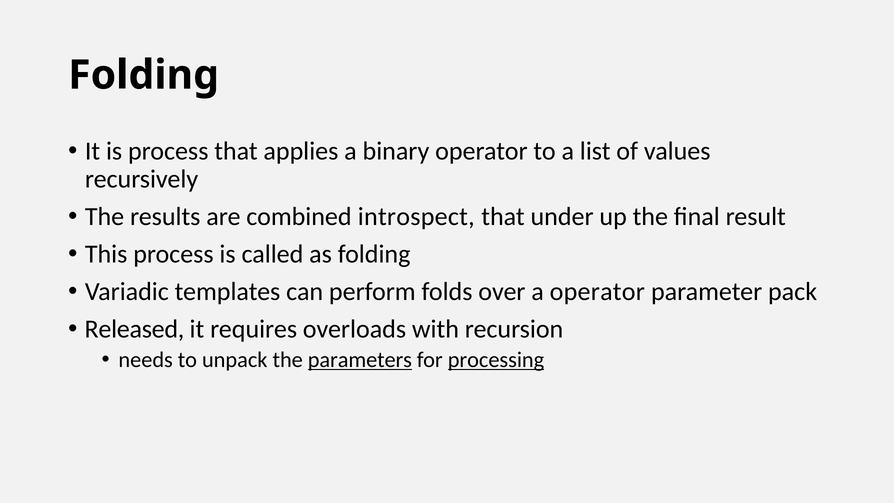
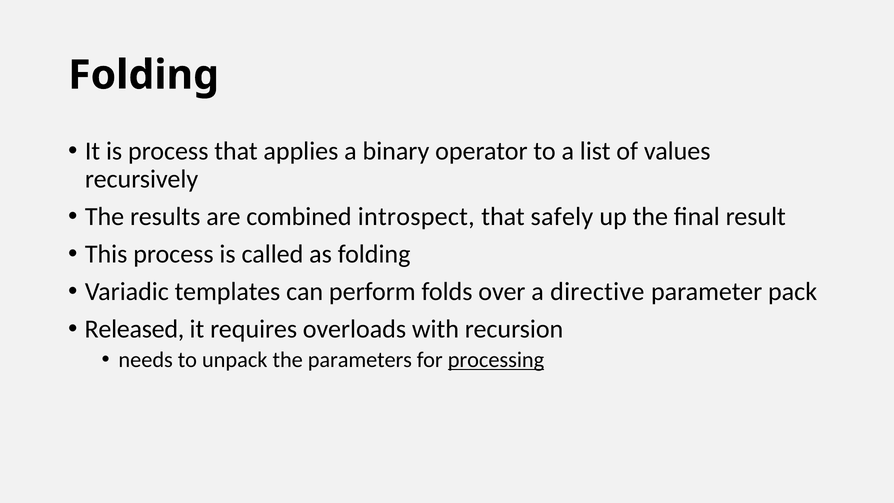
under: under -> safely (562, 217)
a operator: operator -> directive (597, 292)
parameters underline: present -> none (360, 360)
